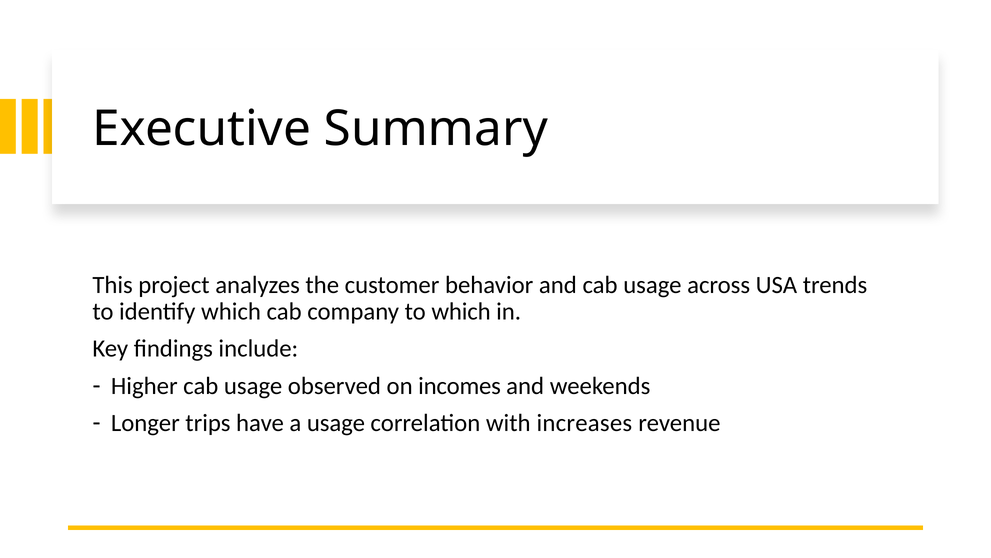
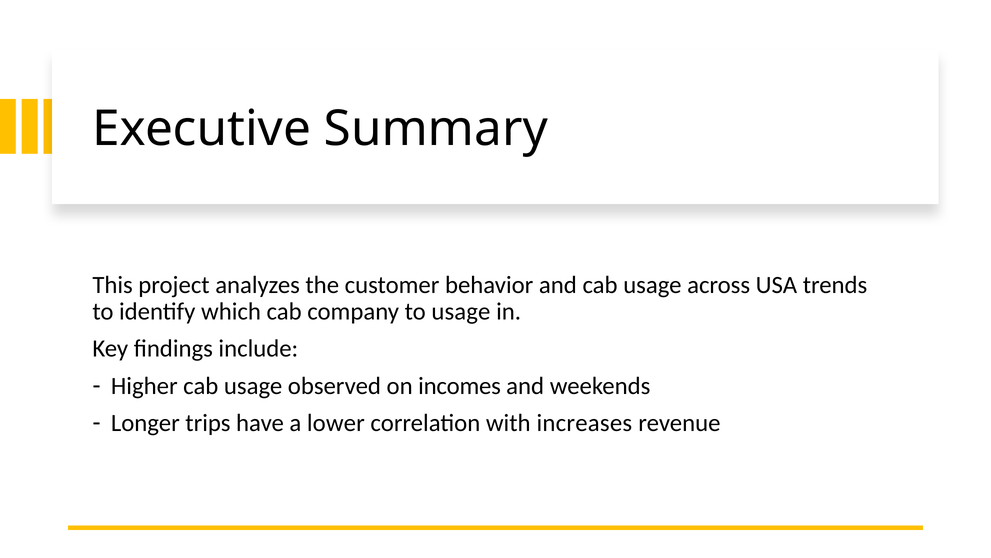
to which: which -> usage (461, 311)
a usage: usage -> lower (336, 423)
